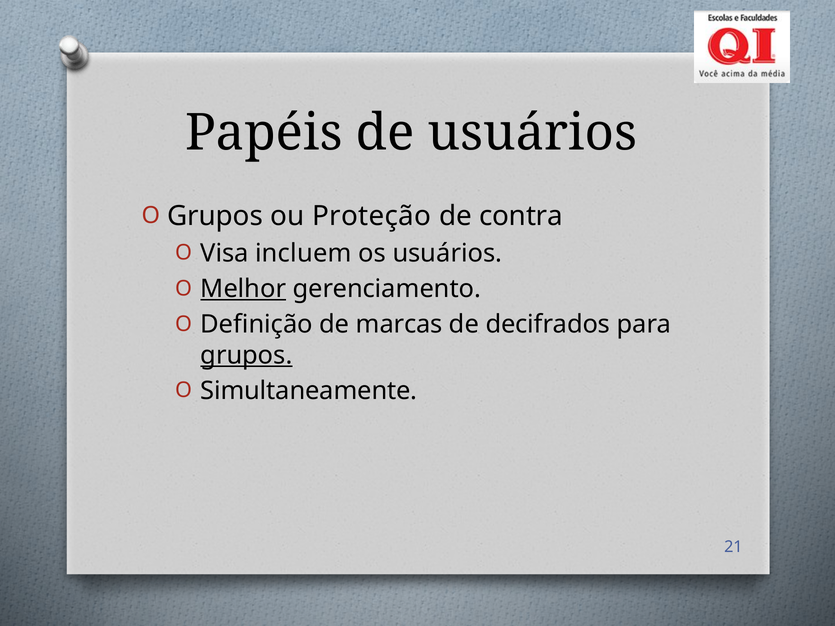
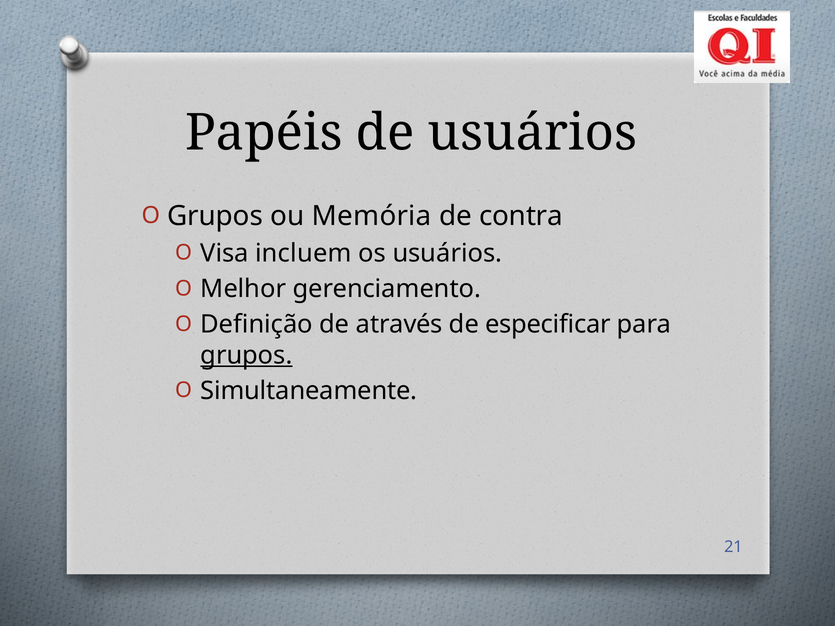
Proteção: Proteção -> Memória (372, 216)
Melhor underline: present -> none (243, 289)
marcas: marcas -> através (399, 325)
decifrados: decifrados -> especificar (548, 325)
